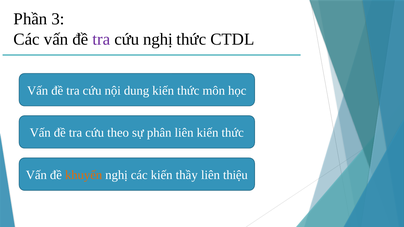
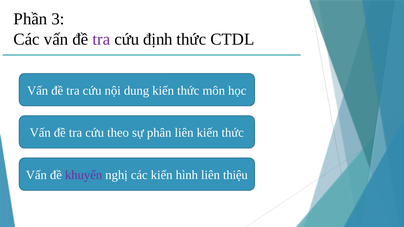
cứu nghị: nghị -> định (158, 39)
khuyến colour: orange -> purple (84, 175)
thầy: thầy -> hình (187, 175)
